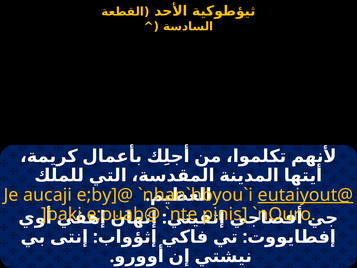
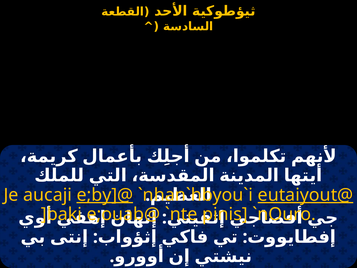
e;by]@ underline: none -> present (105, 195)
